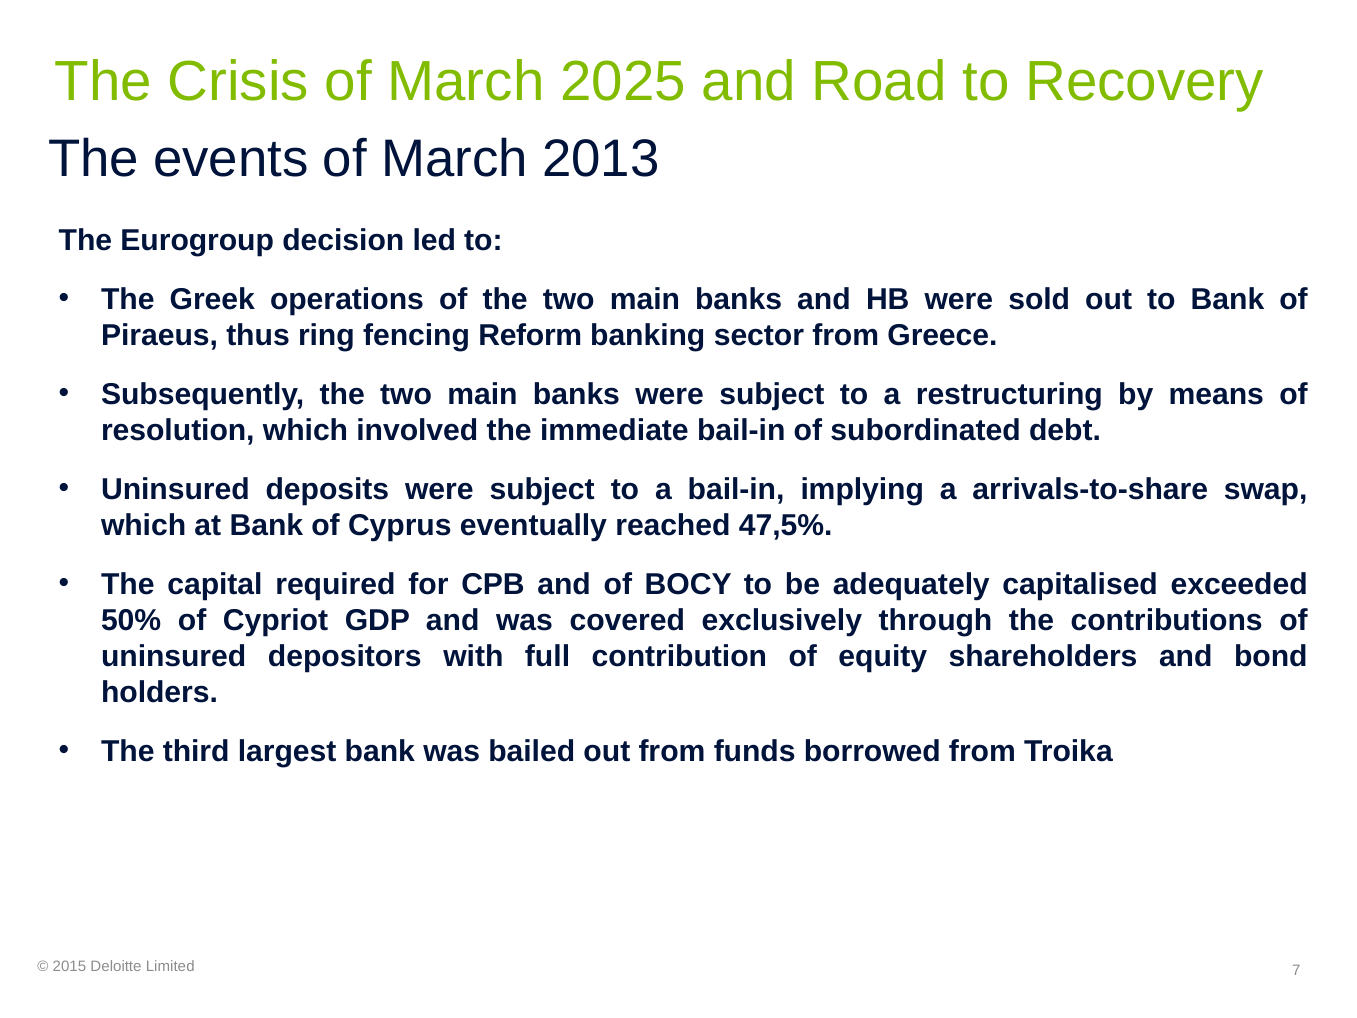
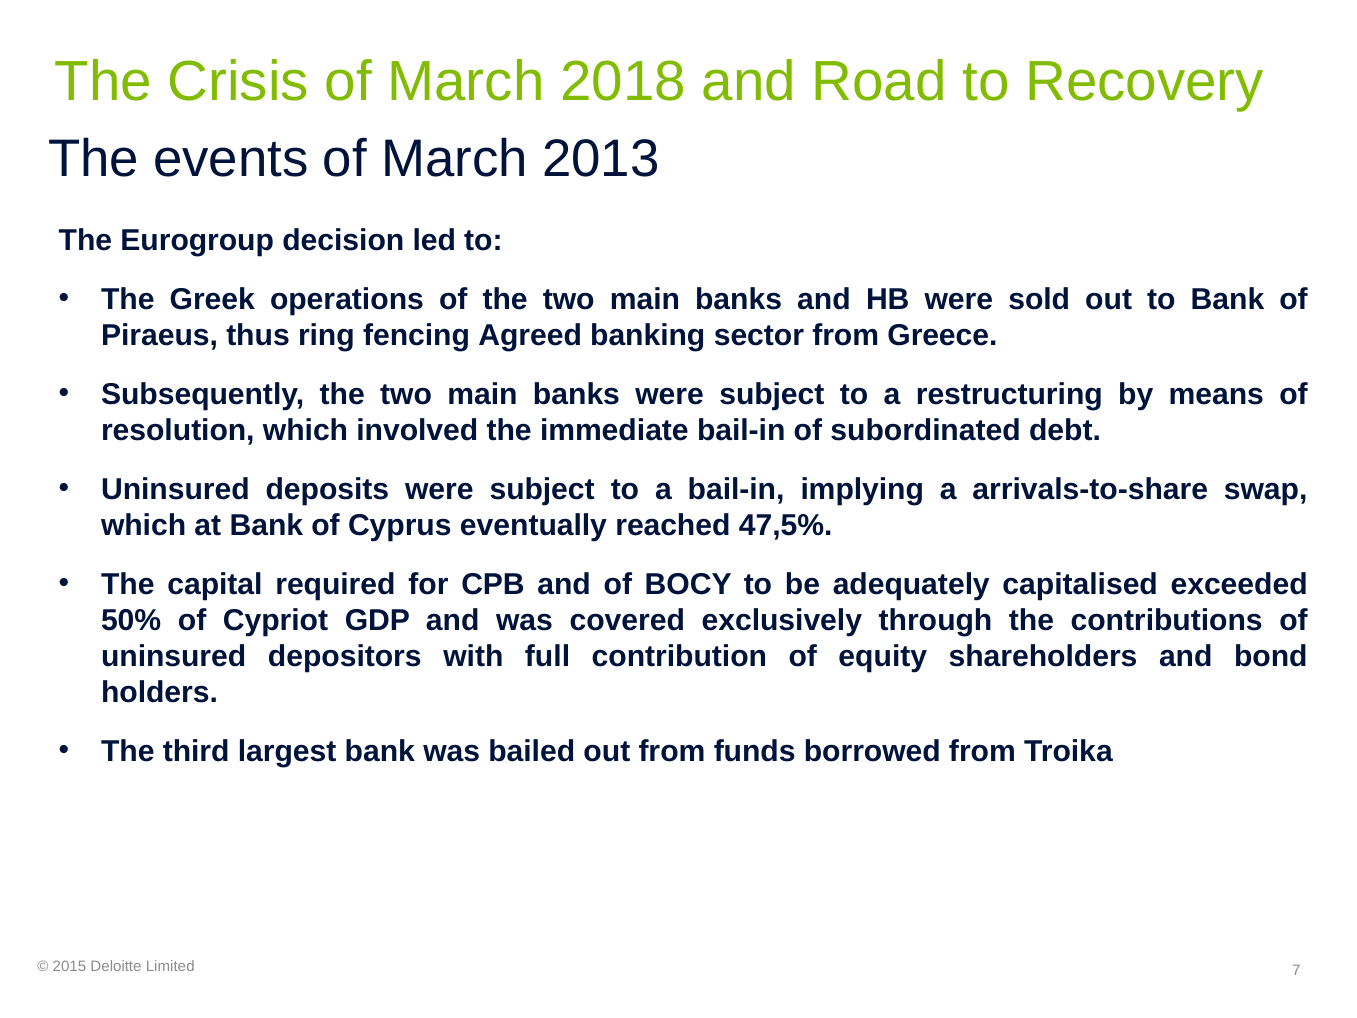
2025: 2025 -> 2018 (623, 82)
Reform: Reform -> Agreed (530, 336)
